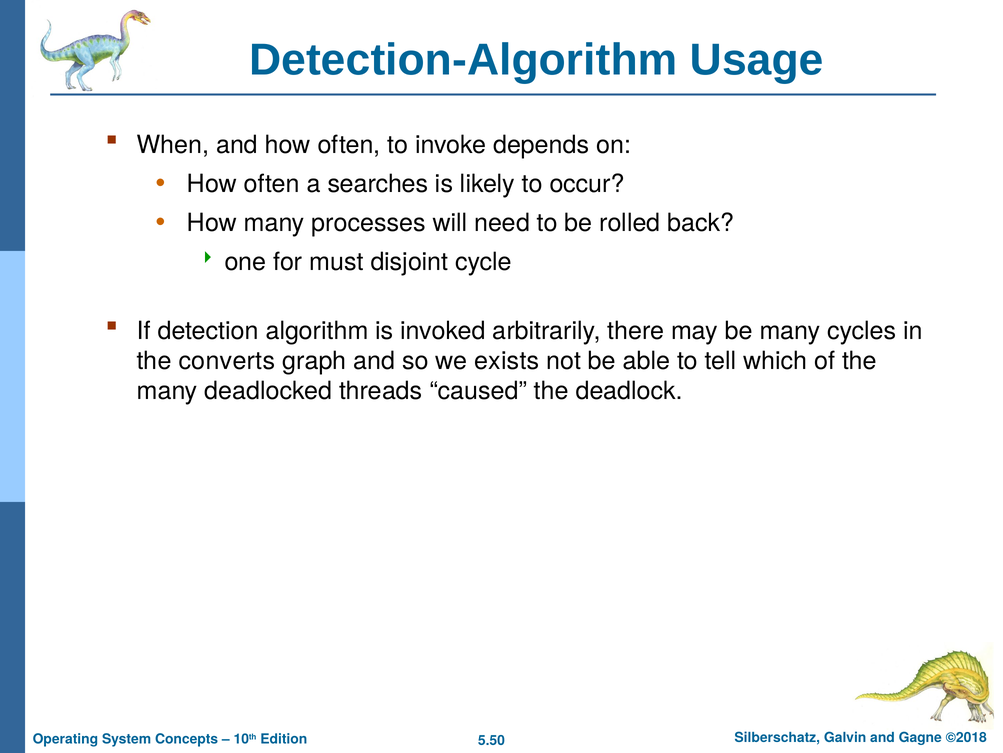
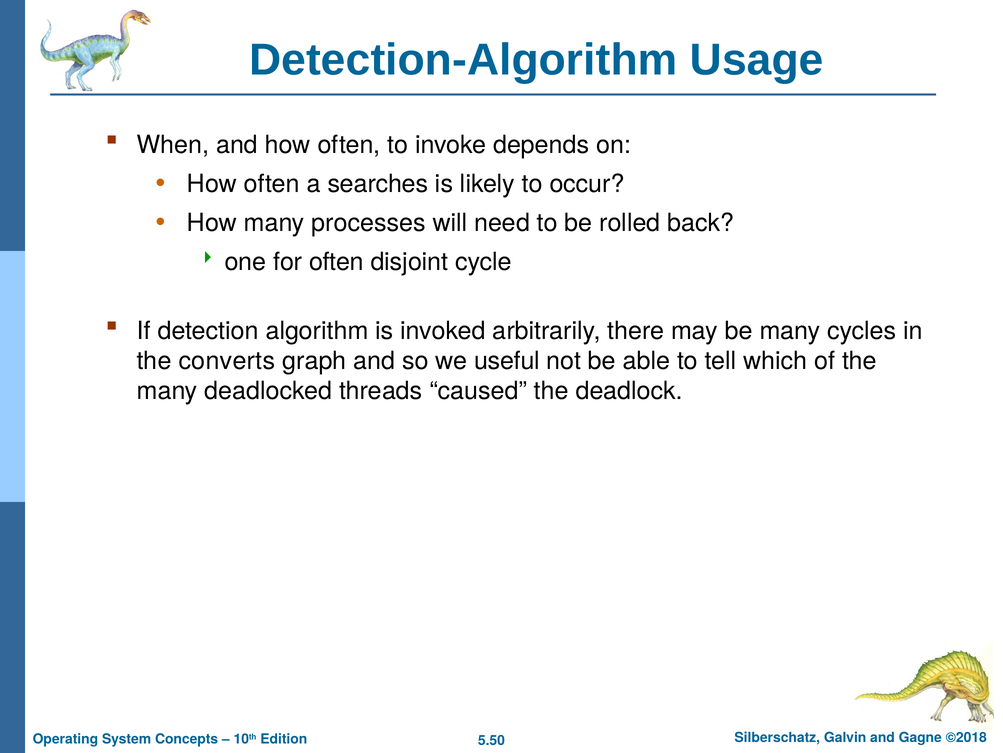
for must: must -> often (336, 262)
exists: exists -> useful (507, 361)
